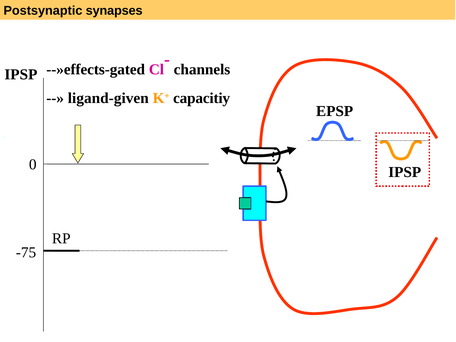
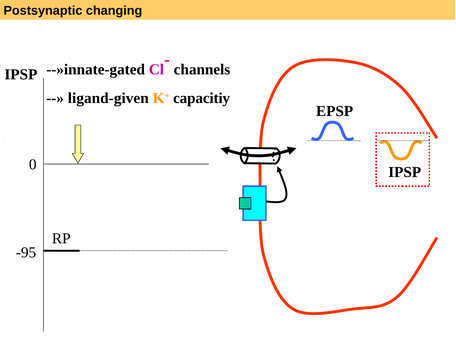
synapses: synapses -> changing (114, 11)
--»effects-gated: --»effects-gated -> --»innate-gated (96, 69)
-75: -75 -> -95 (26, 253)
